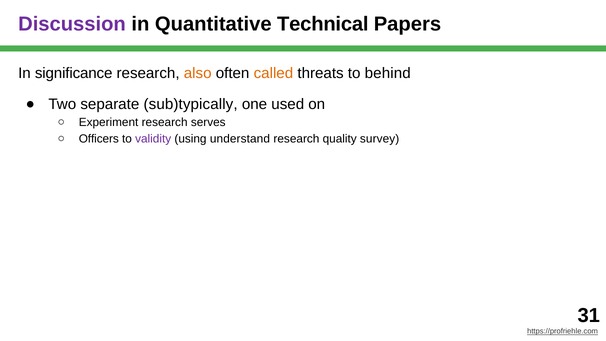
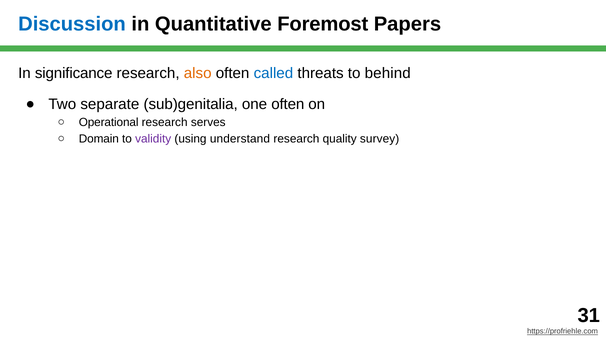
Discussion colour: purple -> blue (72, 24)
Technical: Technical -> Foremost (323, 24)
called colour: orange -> blue (273, 73)
sub)typically: sub)typically -> sub)genitalia (191, 104)
one used: used -> often (288, 104)
Experiment: Experiment -> Operational (109, 122)
Officers: Officers -> Domain (99, 139)
